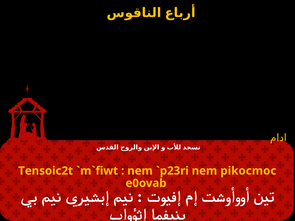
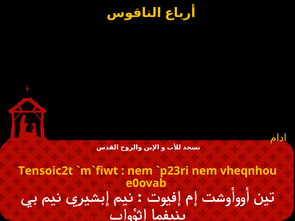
pikocmoc: pikocmoc -> vheqnhou (248, 171)
